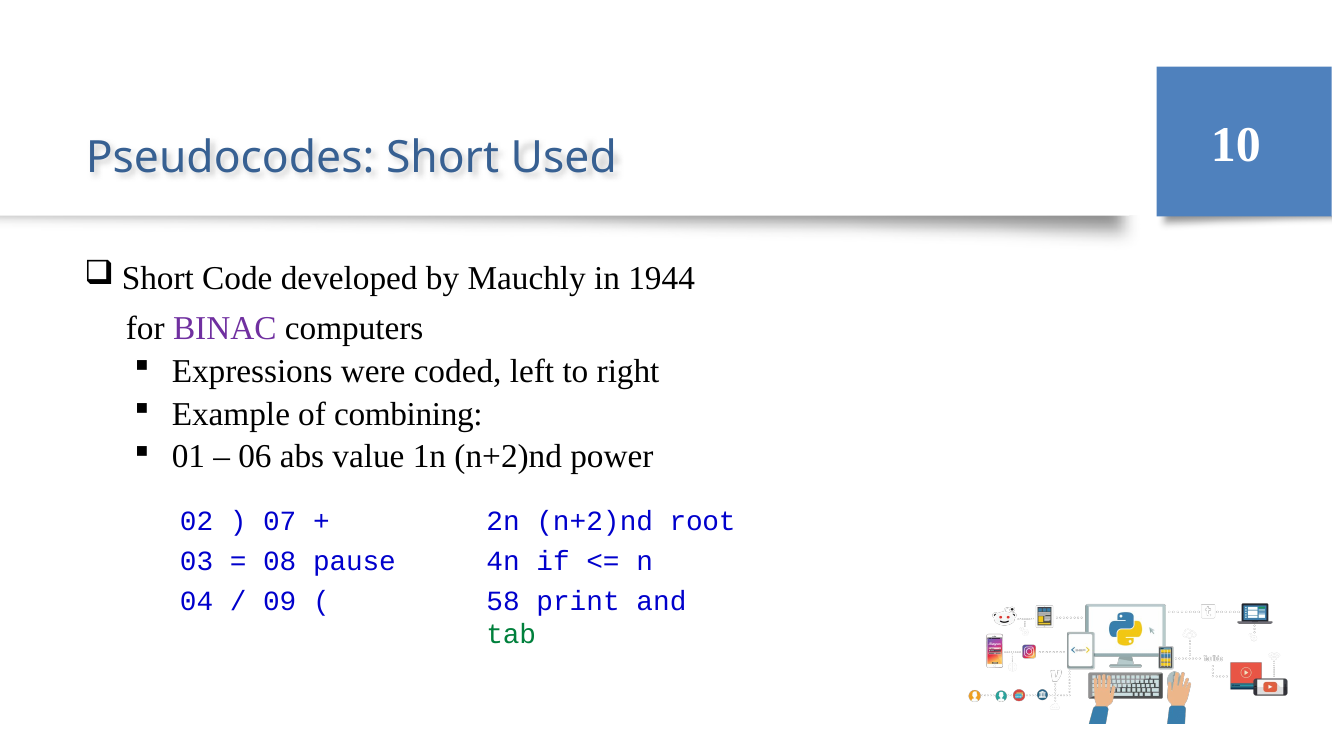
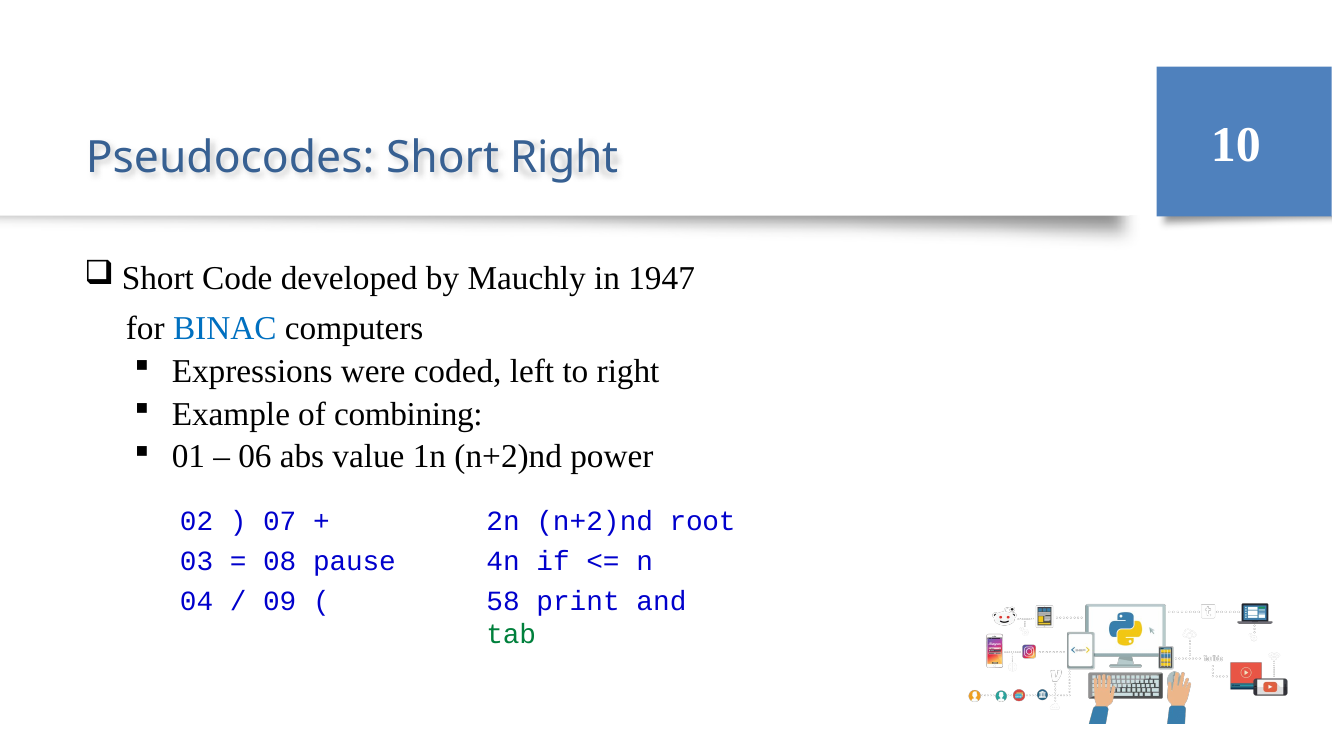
Short Used: Used -> Right (564, 158)
1944: 1944 -> 1947 (662, 278)
BINAC colour: purple -> blue (225, 328)
